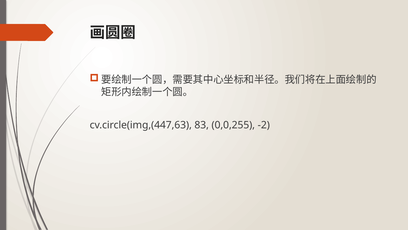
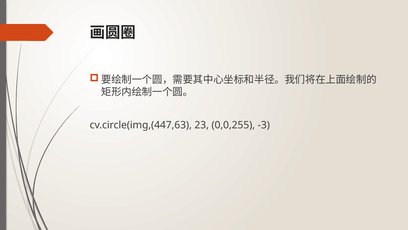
83: 83 -> 23 (202, 125)
-2: -2 -> -3 (264, 125)
